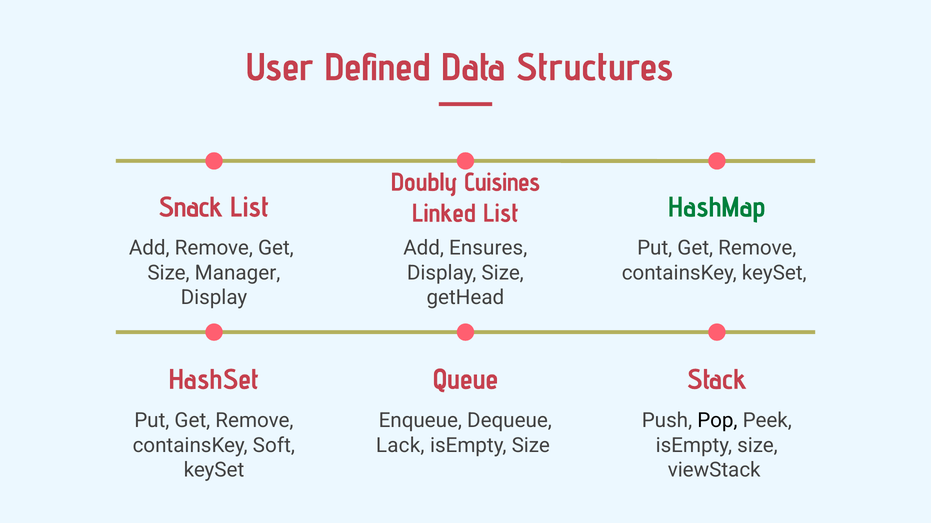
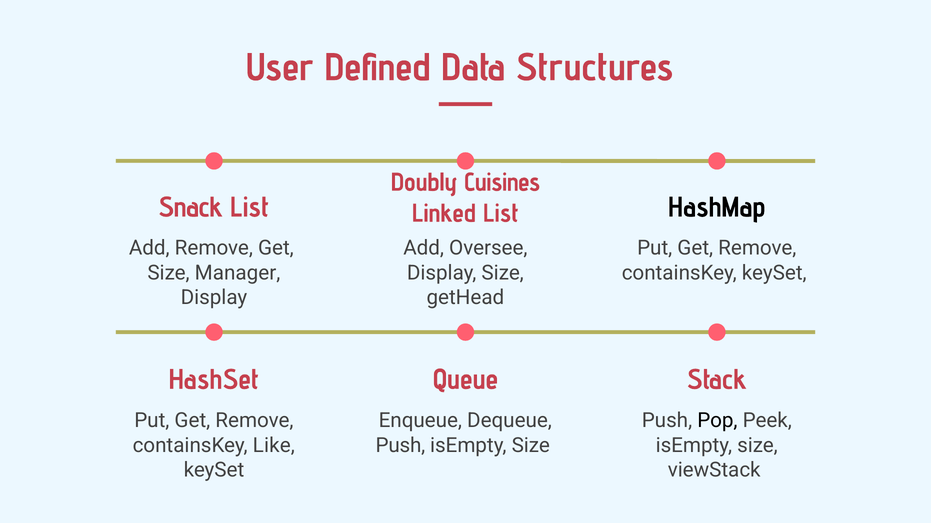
HashMap colour: green -> black (717, 207)
Ensures: Ensures -> Oversee (488, 248)
Soft: Soft -> Like (274, 446)
Lack: Lack -> Push (400, 446)
